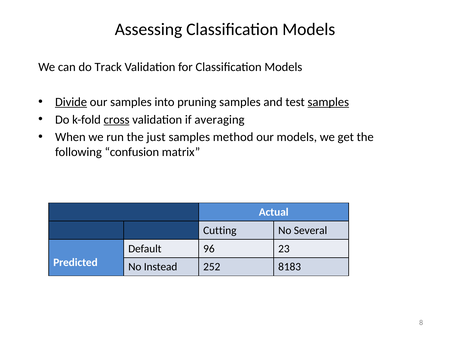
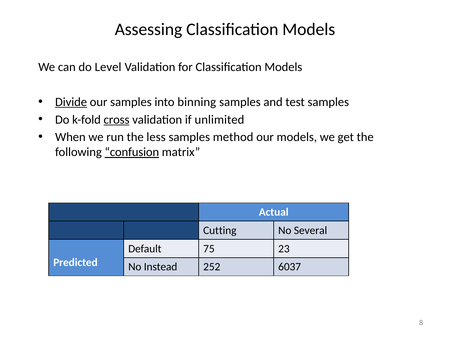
Track: Track -> Level (108, 67)
pruning: pruning -> binning (197, 102)
samples underline: present -> none (328, 102)
averaging: averaging -> unlimited (219, 119)
just: just -> less (156, 137)
confusion underline: none -> present (132, 152)
96: 96 -> 75 (209, 248)
8183: 8183 -> 6037 (290, 266)
